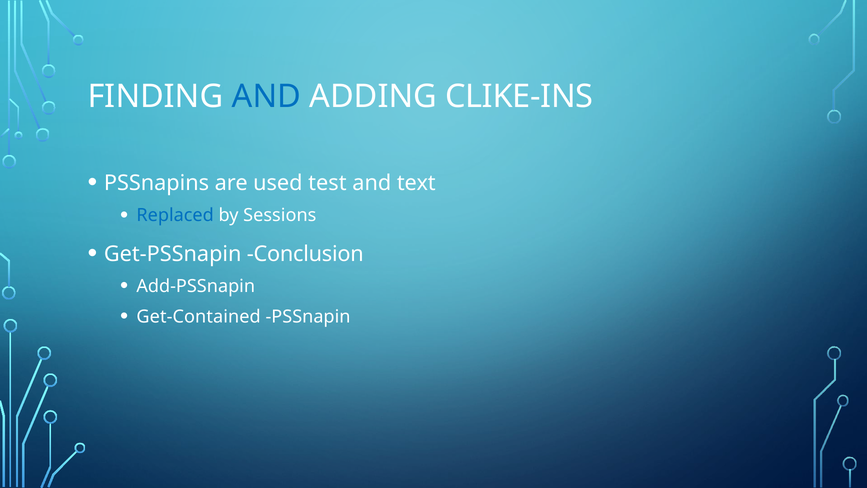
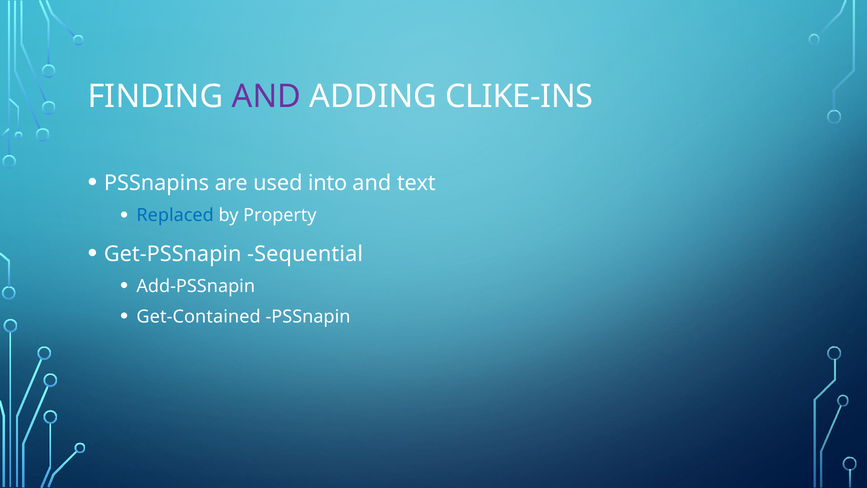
AND colour: blue -> purple (266, 96)
test: test -> into (328, 183)
Sessions: Sessions -> Property (280, 215)
Conclusion: Conclusion -> Sequential (305, 254)
